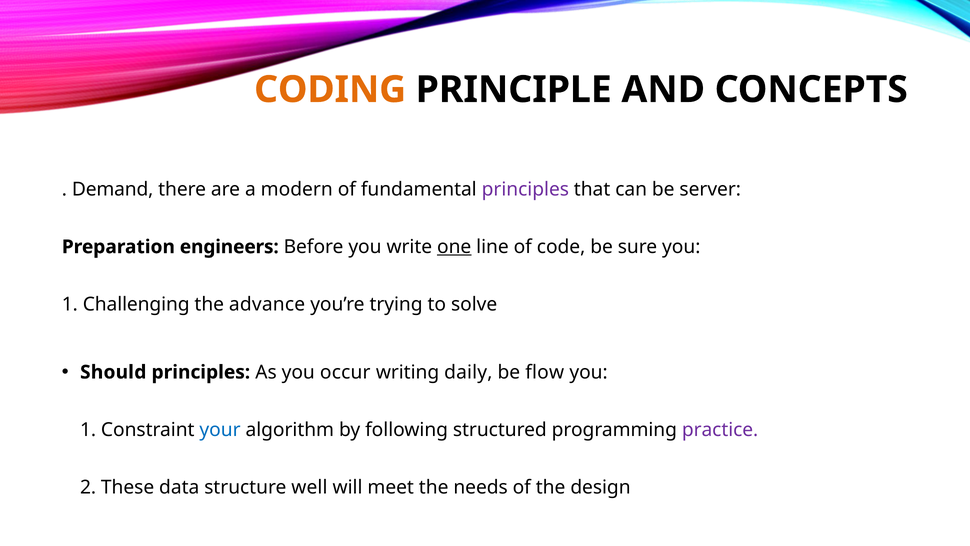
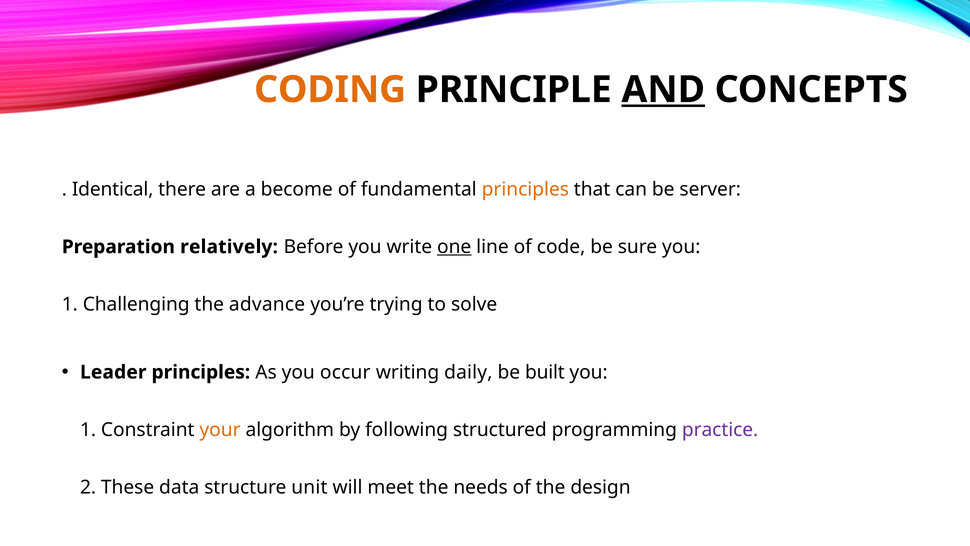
AND underline: none -> present (663, 90)
Demand: Demand -> Identical (113, 189)
modern: modern -> become (297, 189)
principles colour: purple -> orange (525, 189)
engineers: engineers -> relatively (229, 247)
Should: Should -> Leader (113, 372)
flow: flow -> built (545, 372)
your colour: blue -> orange (220, 430)
well: well -> unit (309, 487)
